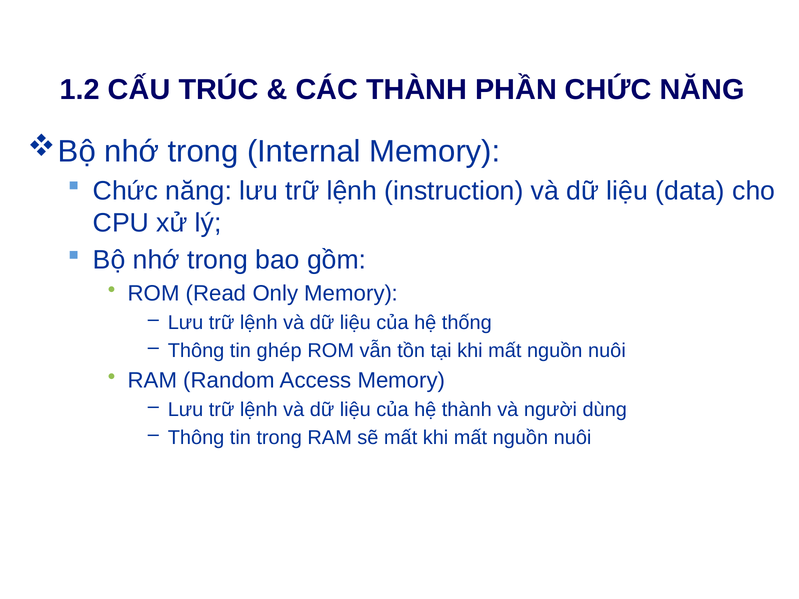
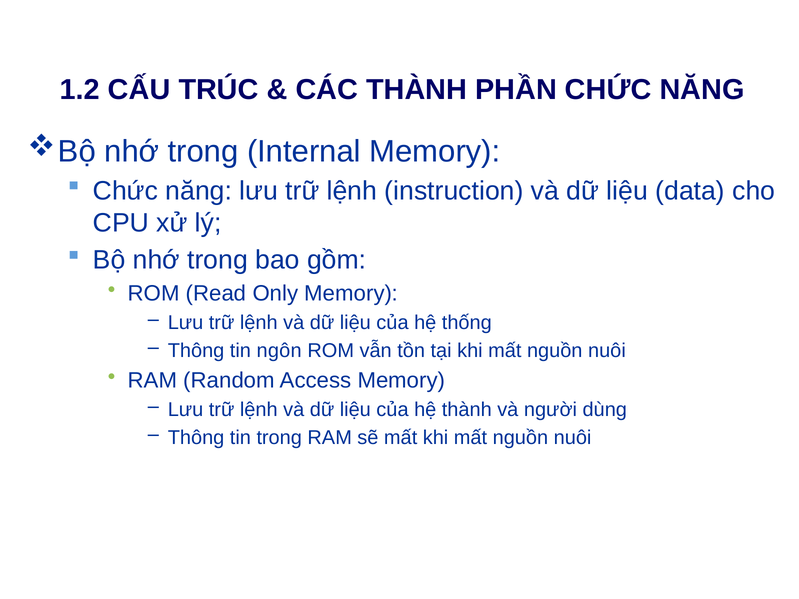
ghép: ghép -> ngôn (279, 351)
